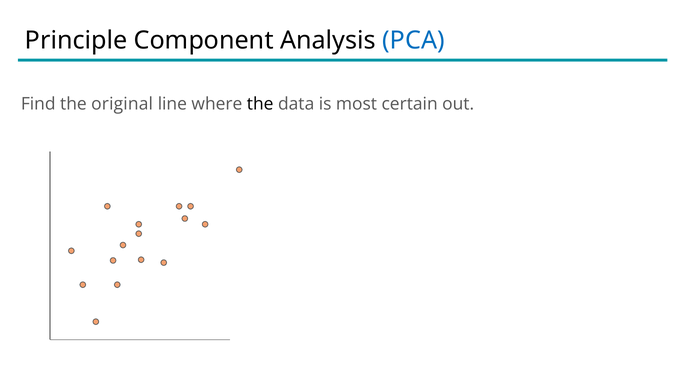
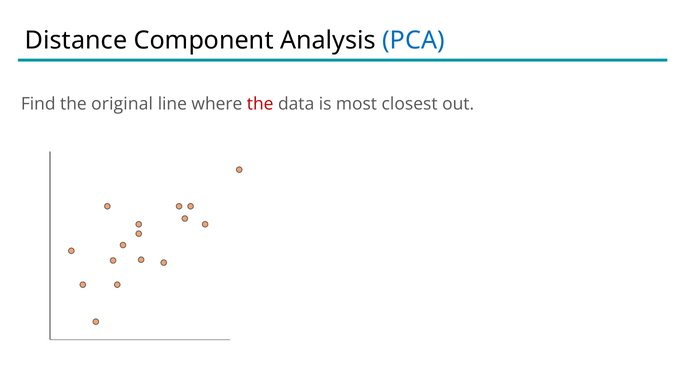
Principle: Principle -> Distance (76, 40)
the colour: black -> red (260, 104)
certain: certain -> closest (410, 104)
